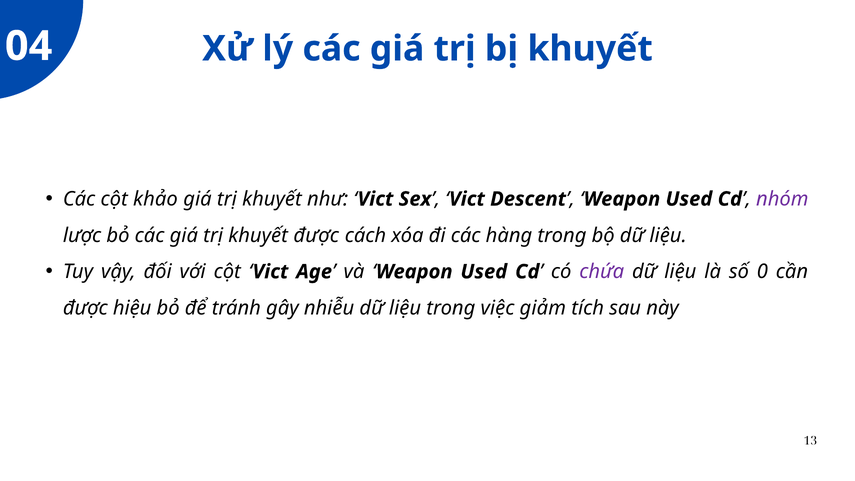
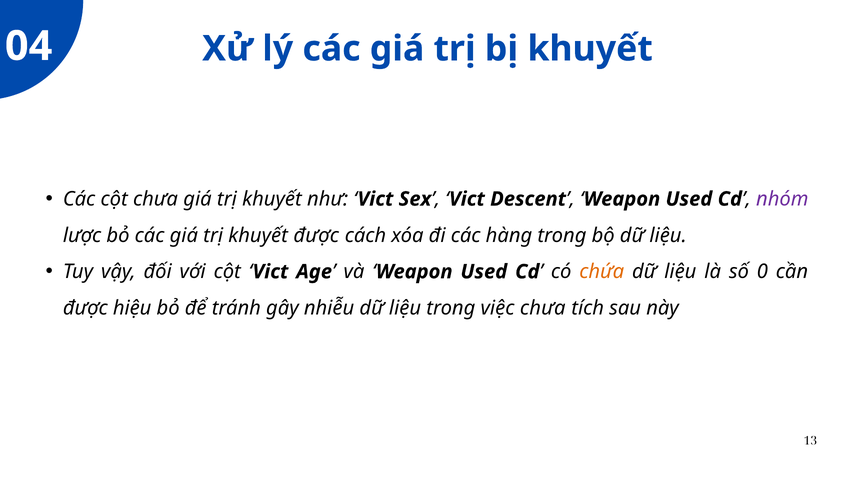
cột khảo: khảo -> chưa (156, 199)
chứa colour: purple -> orange (602, 272)
việc giảm: giảm -> chưa (543, 308)
